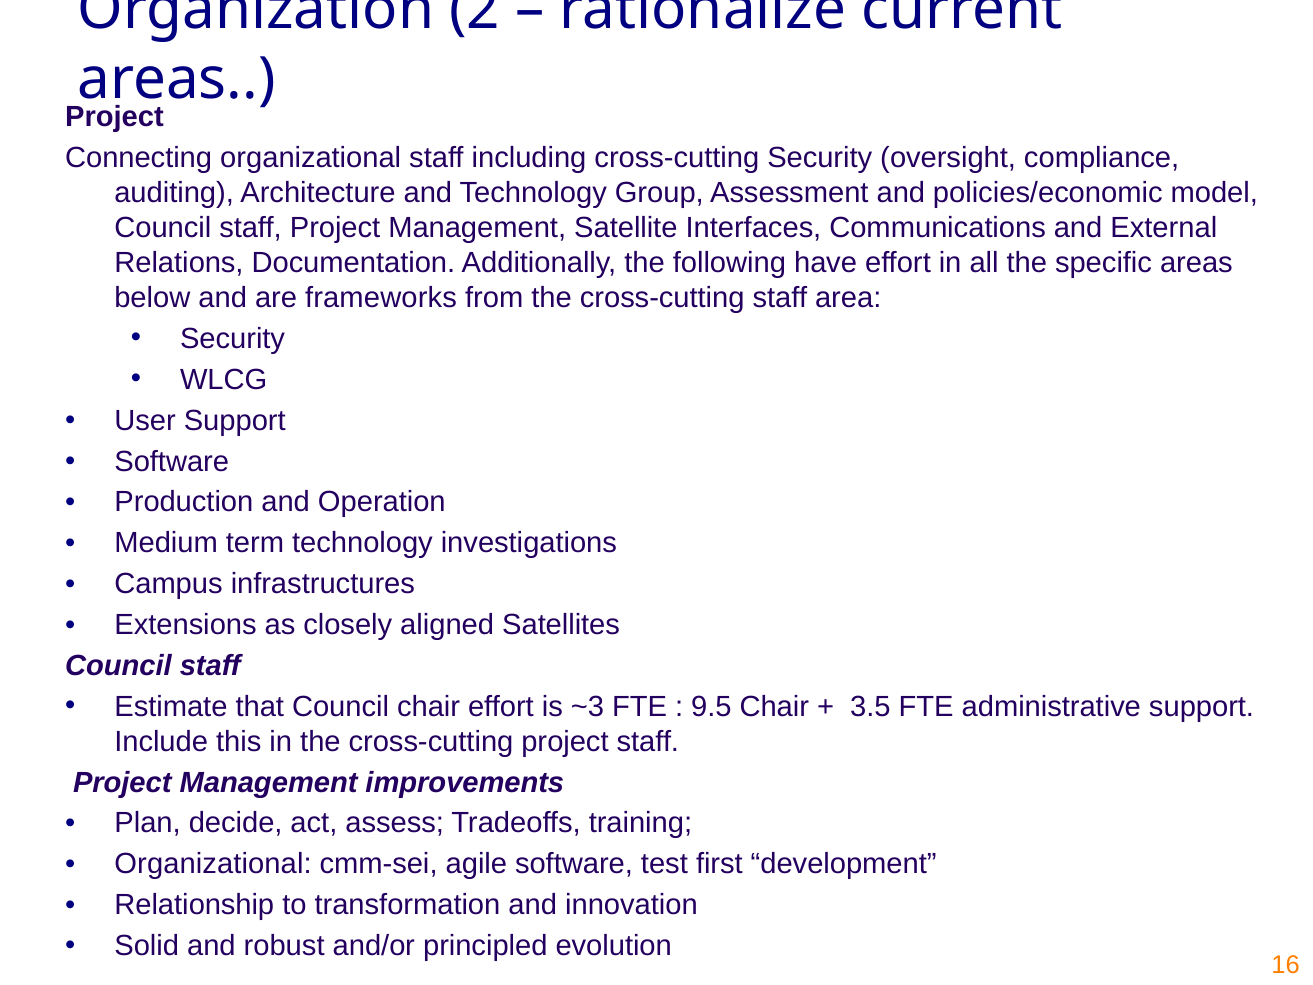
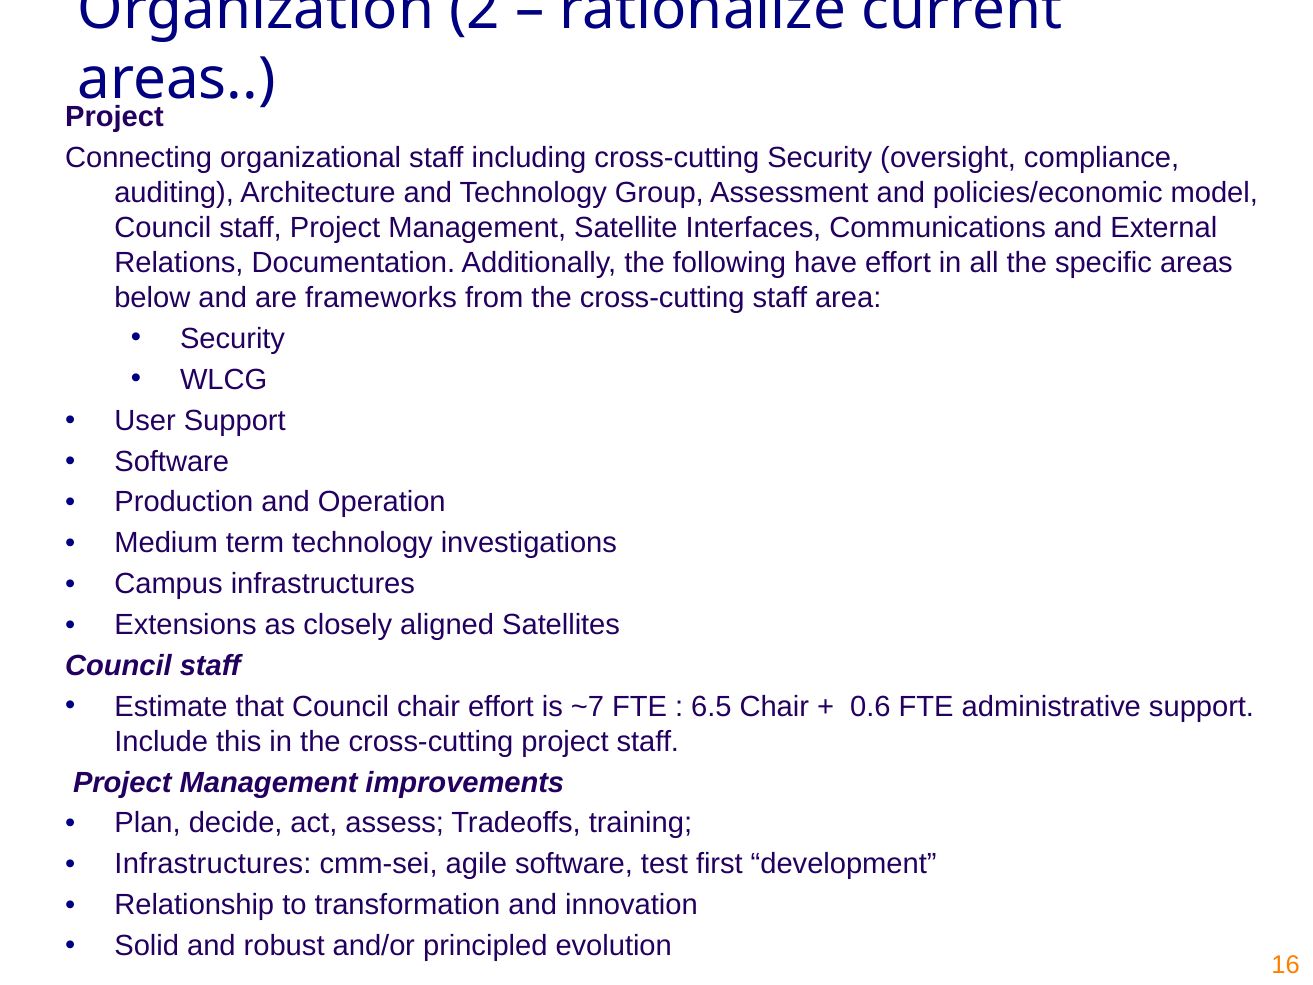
~3: ~3 -> ~7 (587, 706)
9.5: 9.5 -> 6.5 (711, 706)
3.5: 3.5 -> 0.6 (870, 706)
Organizational: Organizational -> Infrastructures (213, 864)
